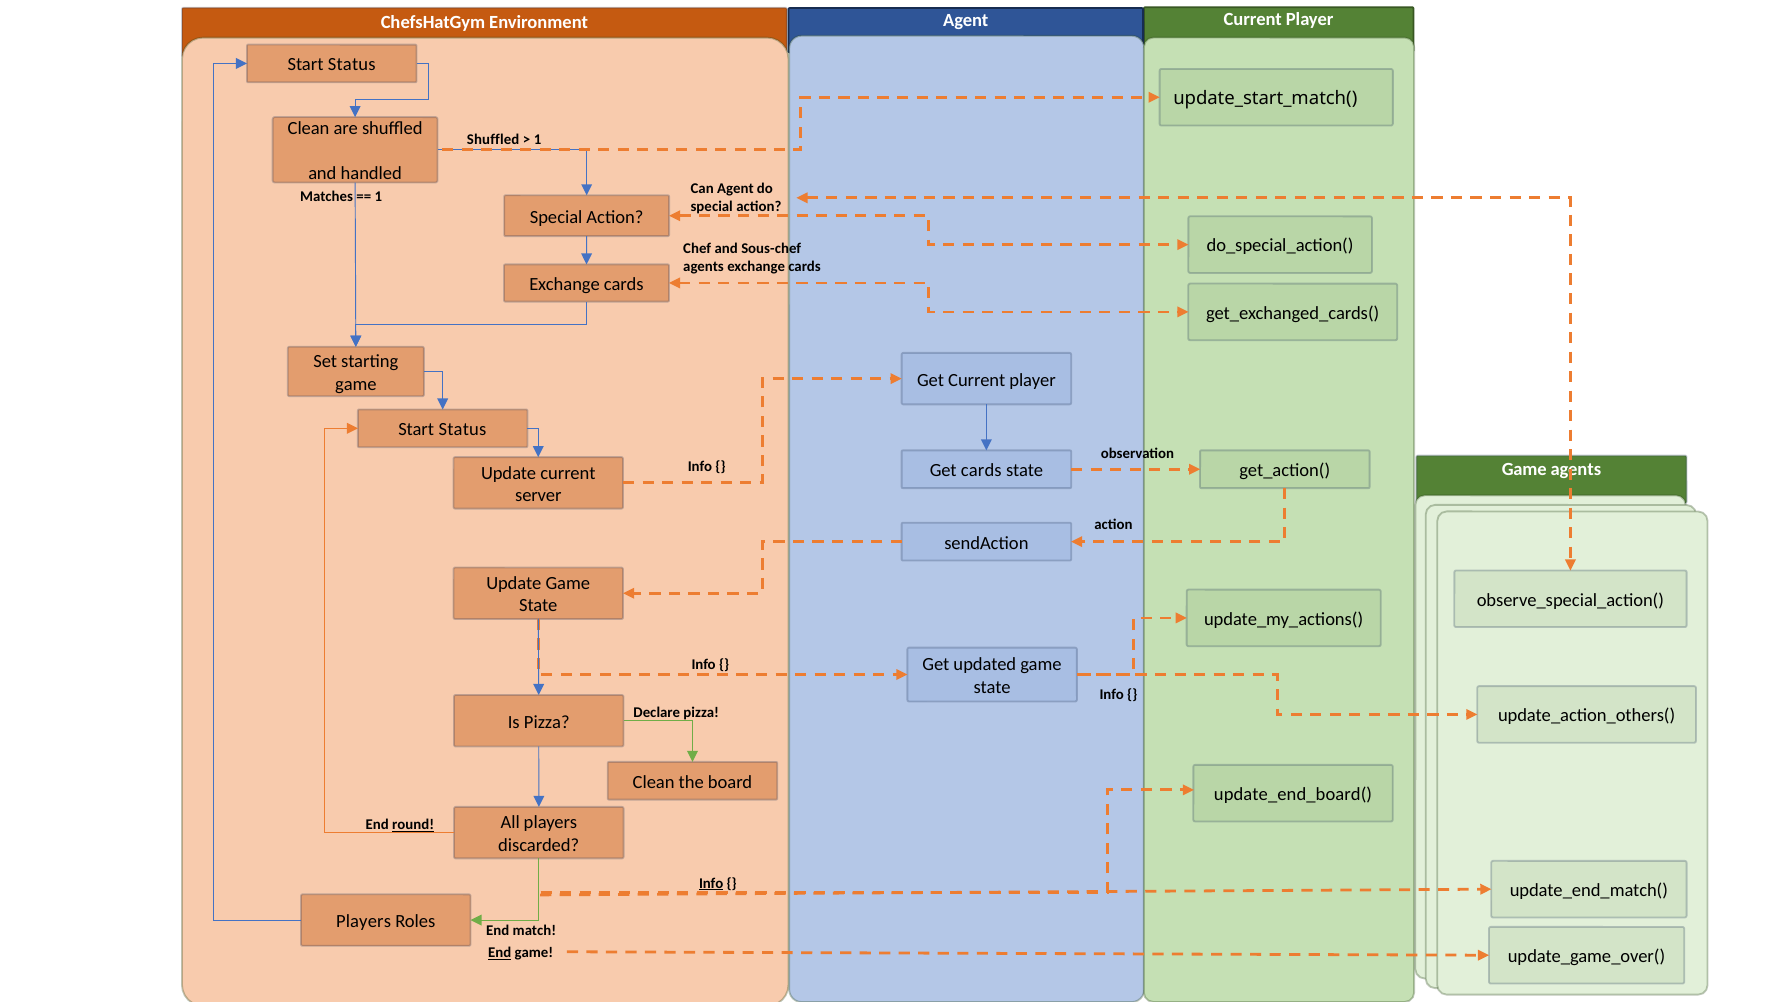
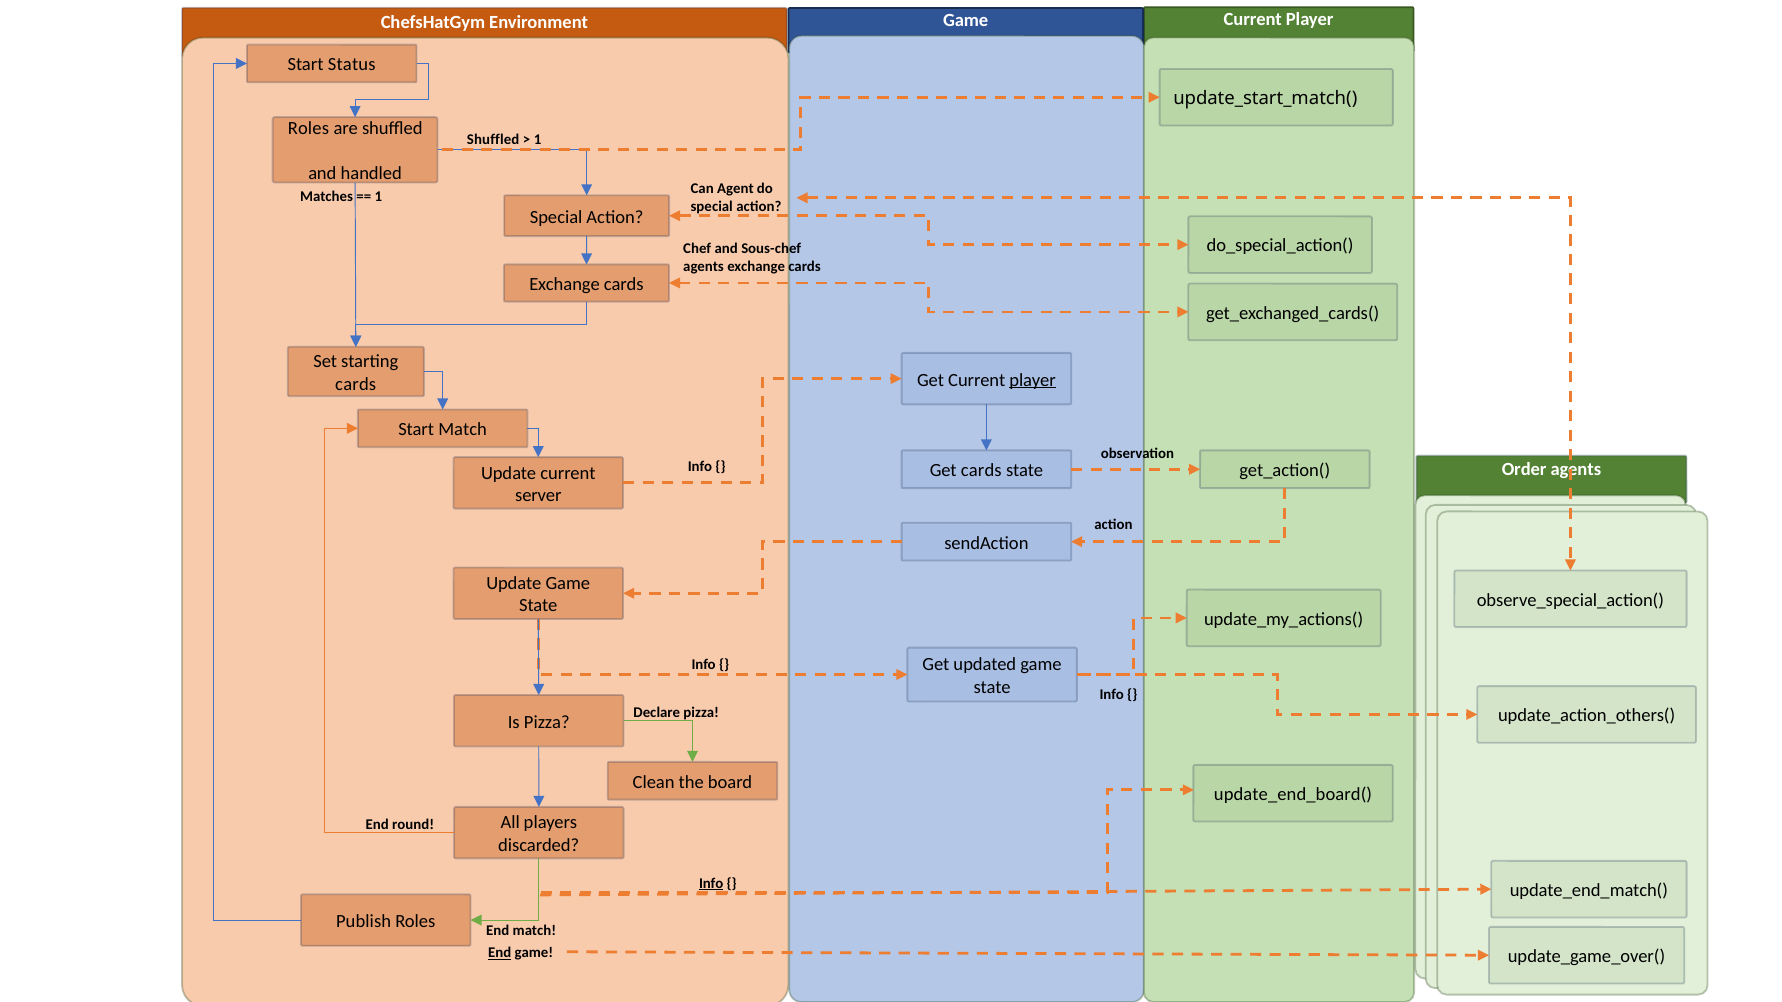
Agent: Agent -> Game (966, 20)
Clean: Clean -> Roles (308, 129)
player underline: none -> present (1033, 380)
game: game -> cards (356, 384)
Status: Status -> Match (463, 430)
Game: Game -> Order (1524, 470)
round underline: present -> none (413, 825)
Players: Players -> Publish (364, 922)
